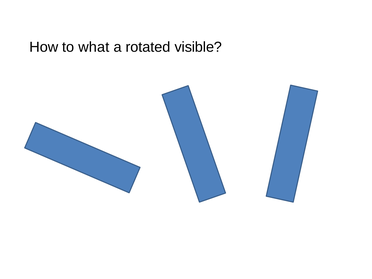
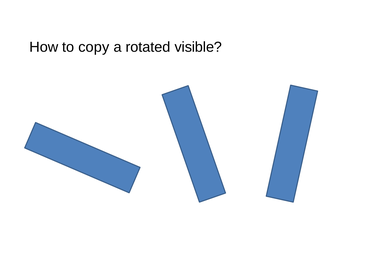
what: what -> copy (94, 47)
